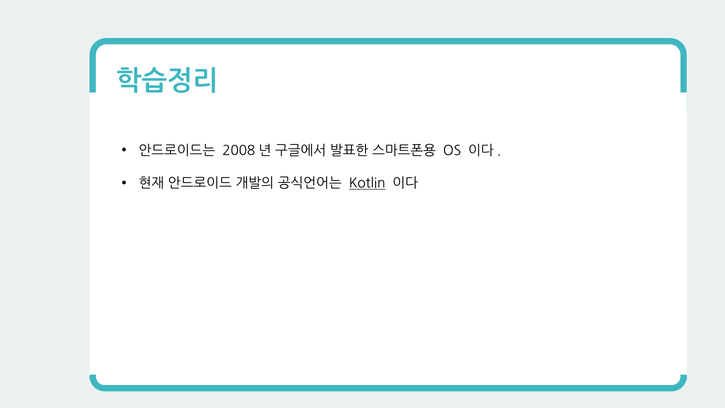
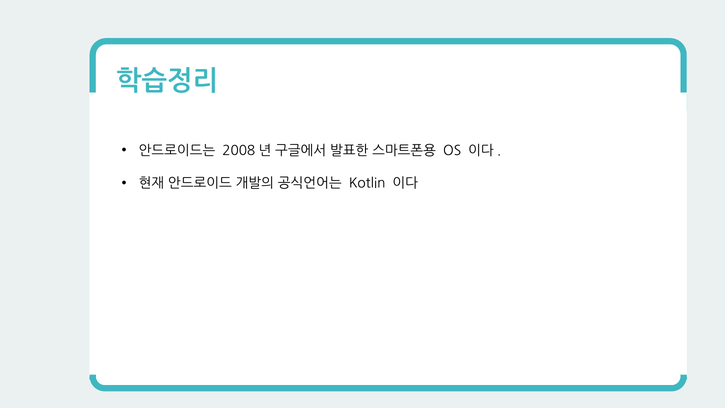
Kotlin underline: present -> none (367, 183)
